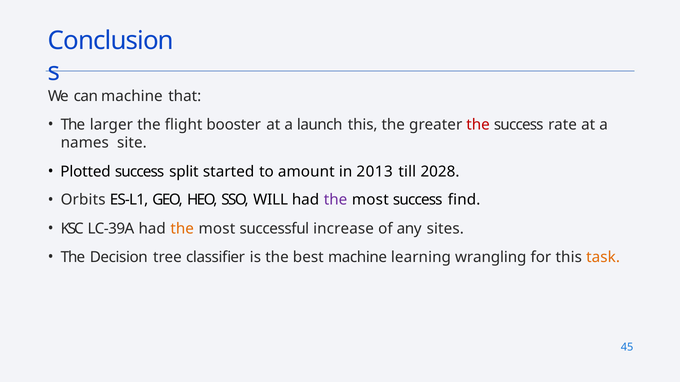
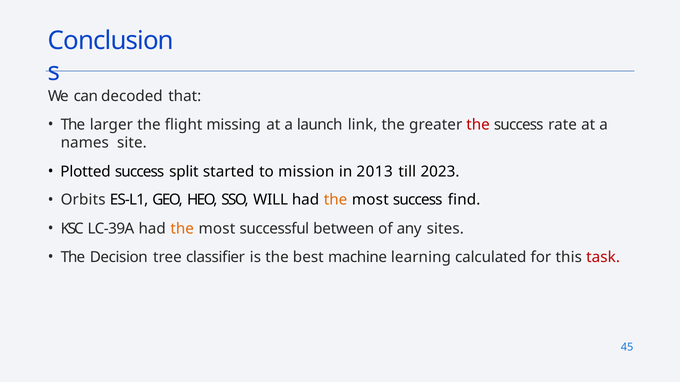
can machine: machine -> decoded (132, 96)
booster: booster -> missing (234, 125)
launch this: this -> link (363, 125)
amount: amount -> mission (306, 172)
2028: 2028 -> 2023 (440, 172)
the colour: purple -> orange (336, 200)
increase: increase -> between (344, 229)
wrangling: wrangling -> calculated (491, 258)
task colour: orange -> red (603, 258)
